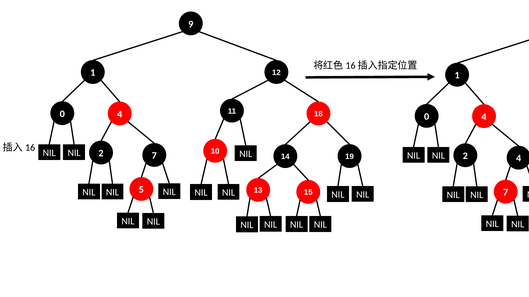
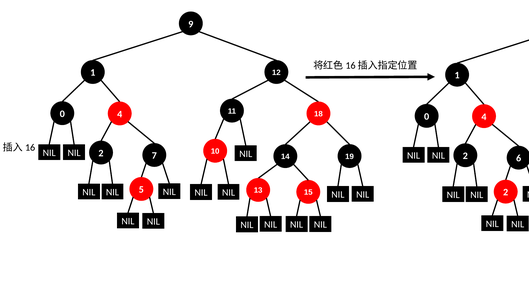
4: 4 -> 6 (519, 159)
7: 7 -> 2 (506, 193)
